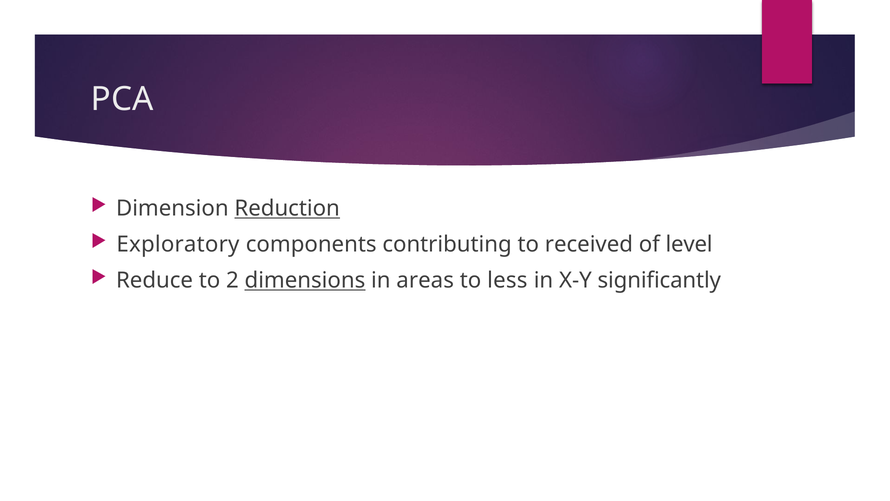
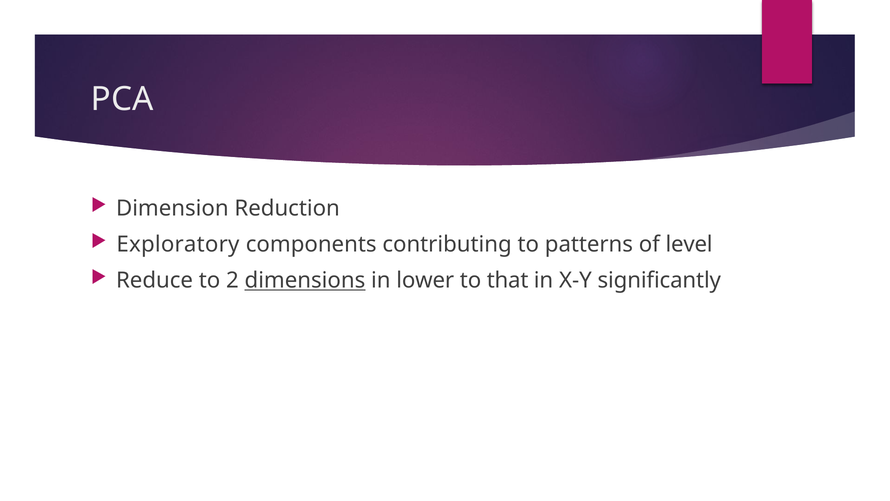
Reduction underline: present -> none (287, 208)
received: received -> patterns (589, 244)
areas: areas -> lower (425, 280)
less: less -> that (508, 280)
